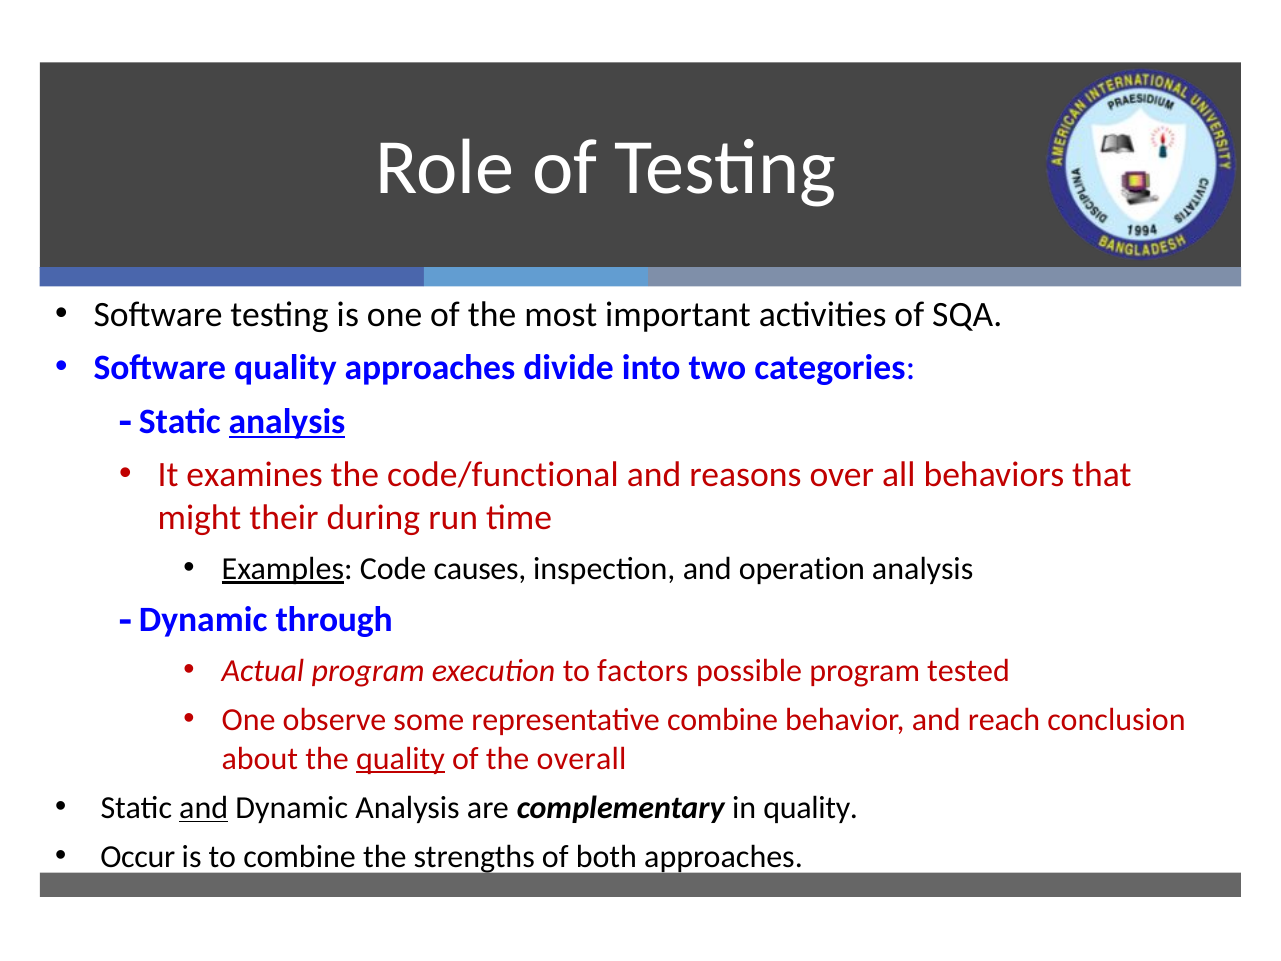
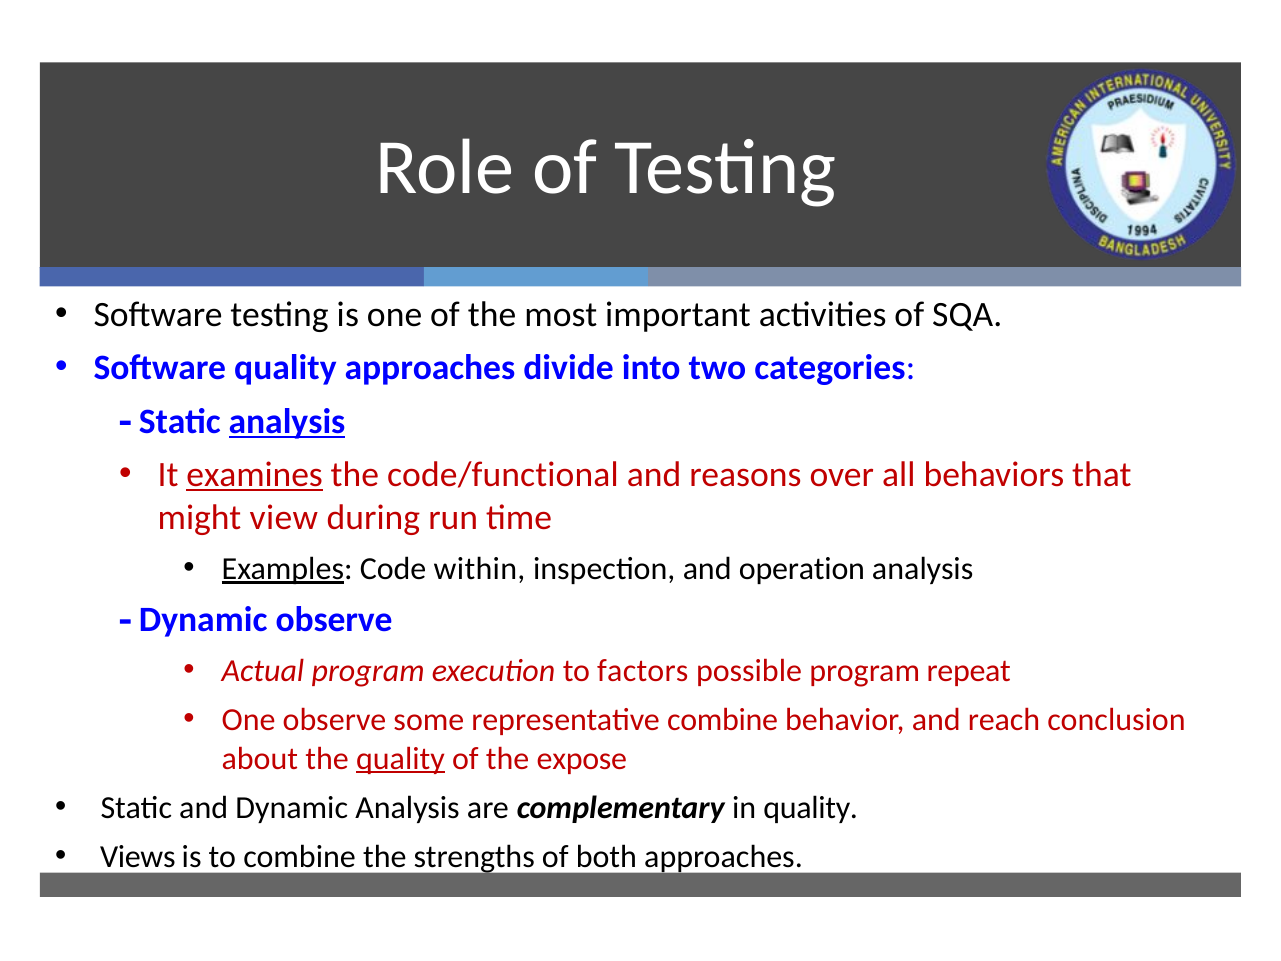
examines underline: none -> present (255, 475)
their: their -> view (284, 517)
causes: causes -> within (480, 568)
Dynamic through: through -> observe (334, 620)
tested: tested -> repeat (969, 671)
overall: overall -> expose (582, 758)
and underline: present -> none (204, 808)
Occur: Occur -> Views (138, 857)
